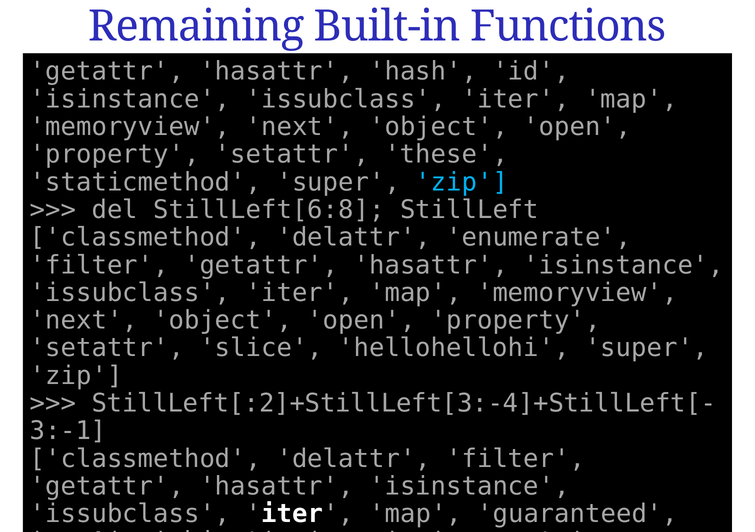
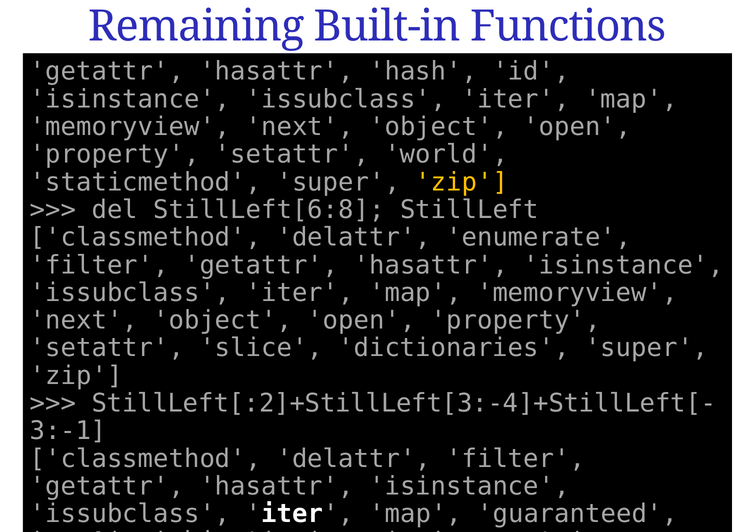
these: these -> world (446, 154)
zip colour: light blue -> yellow (462, 182)
hellohellohi: hellohellohi -> dictionaries (454, 348)
